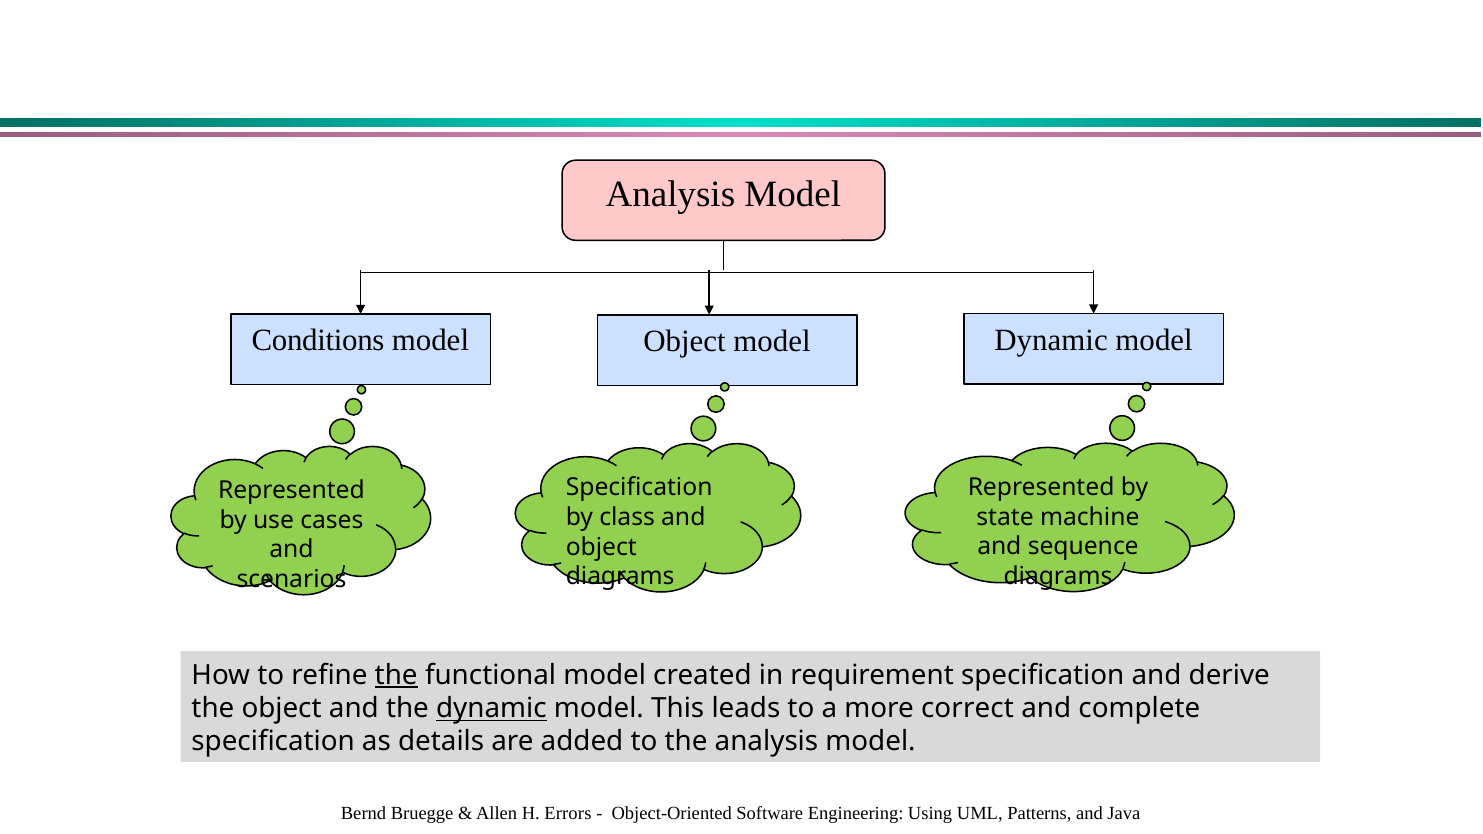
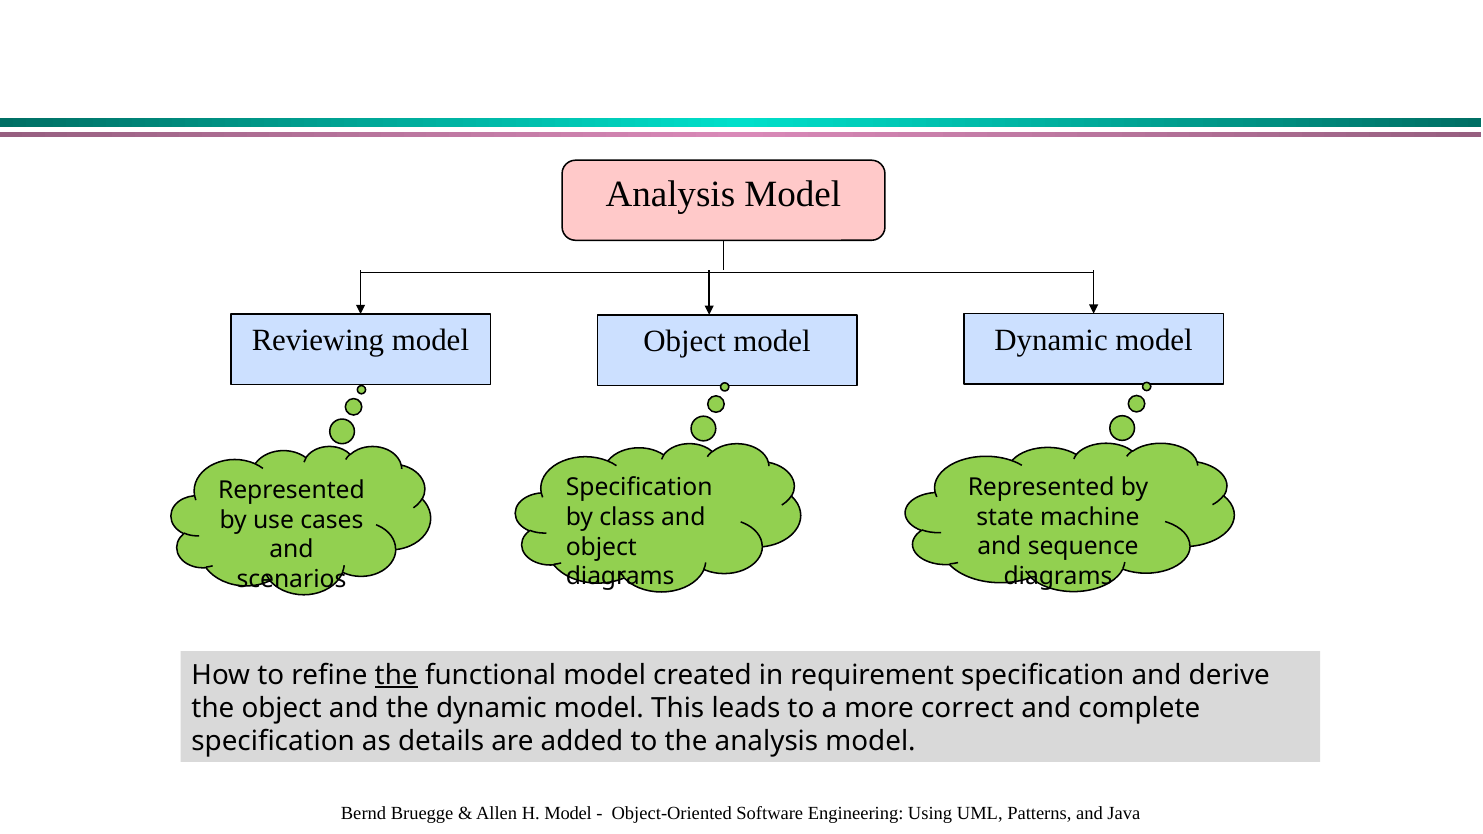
Conditions: Conditions -> Reviewing (318, 340)
dynamic underline: present -> none (491, 709)
H Errors: Errors -> Model (568, 813)
